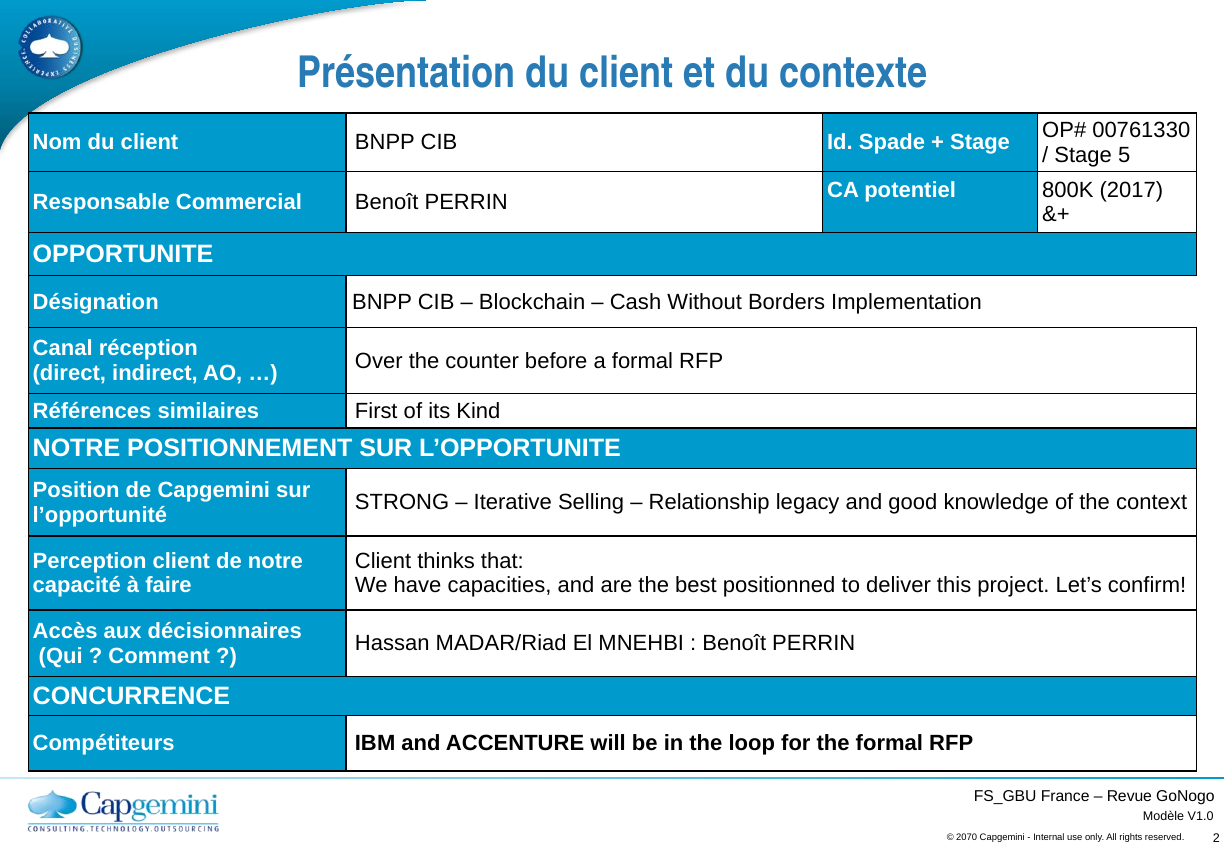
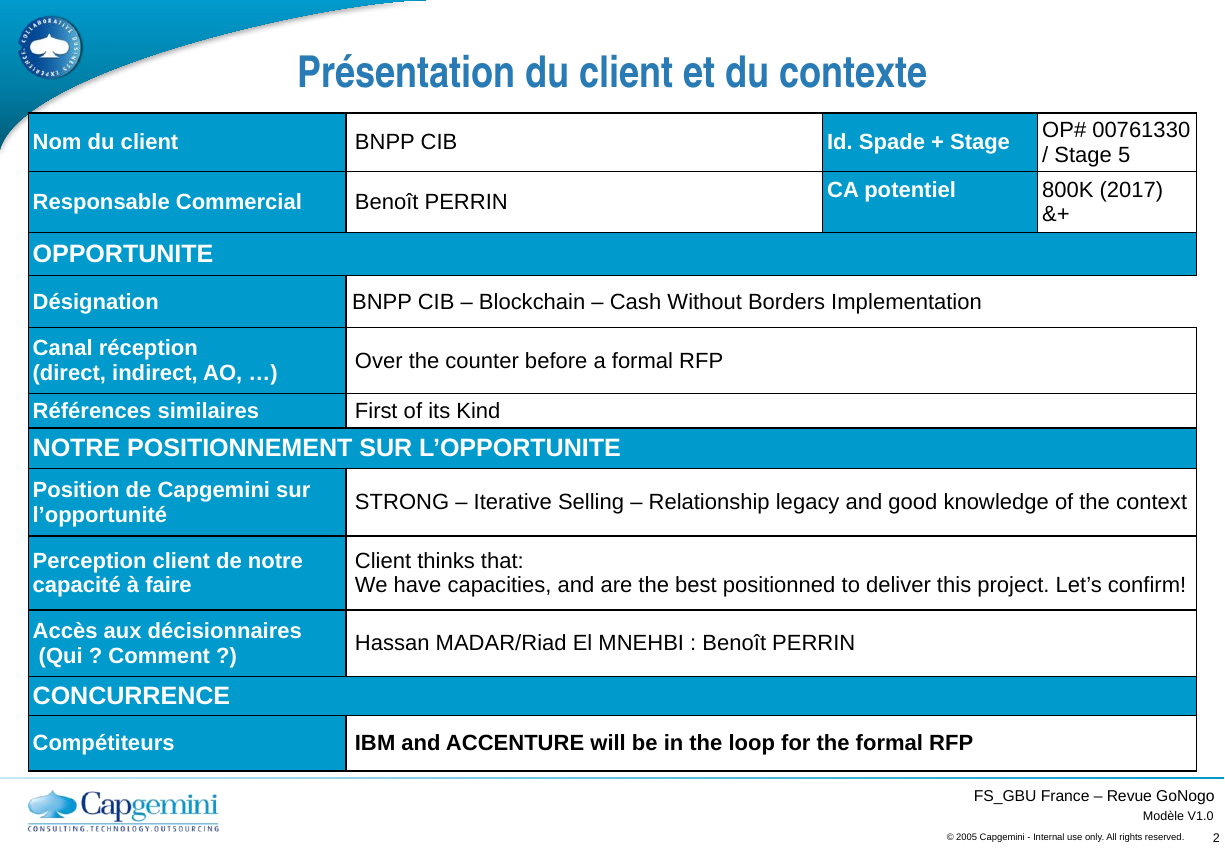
2070: 2070 -> 2005 (967, 838)
